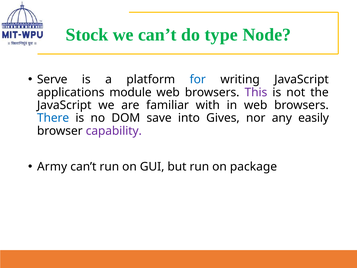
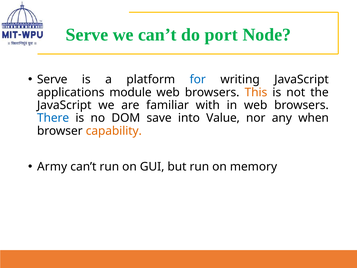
Stock: Stock -> Serve (87, 35)
type: type -> port (221, 35)
This colour: purple -> orange (256, 92)
Gives: Gives -> Value (223, 118)
easily: easily -> when (314, 118)
capability colour: purple -> orange (114, 131)
package: package -> memory (253, 166)
